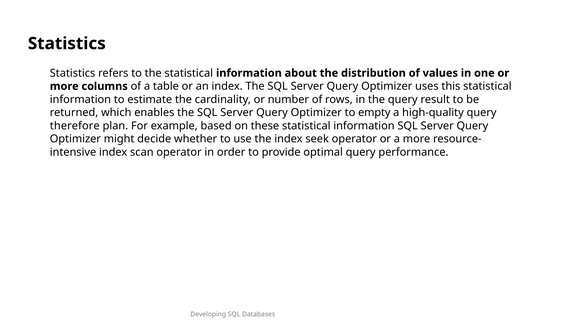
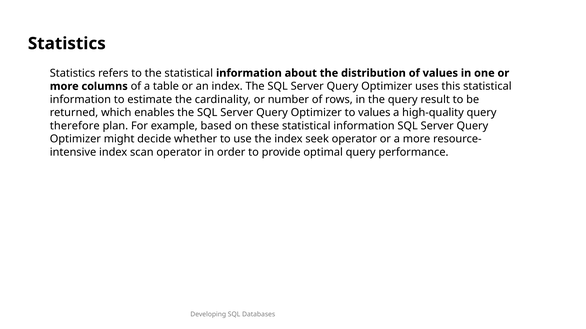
to empty: empty -> values (374, 113)
